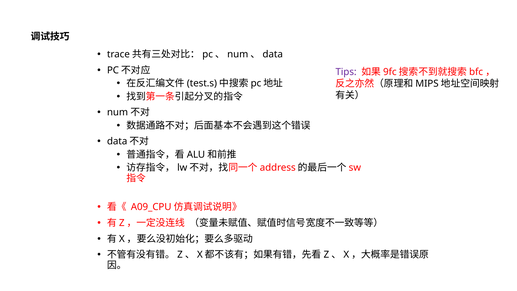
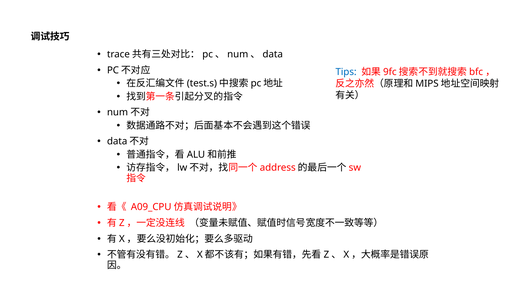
Tips colour: purple -> blue (346, 72)
